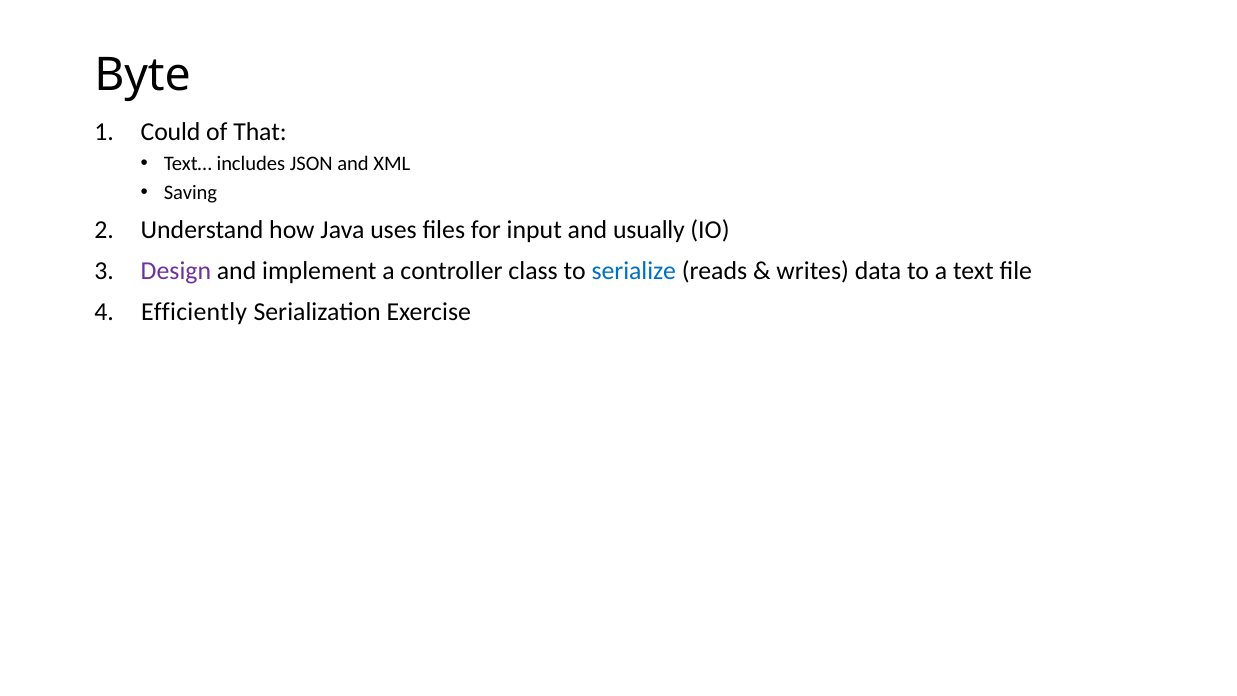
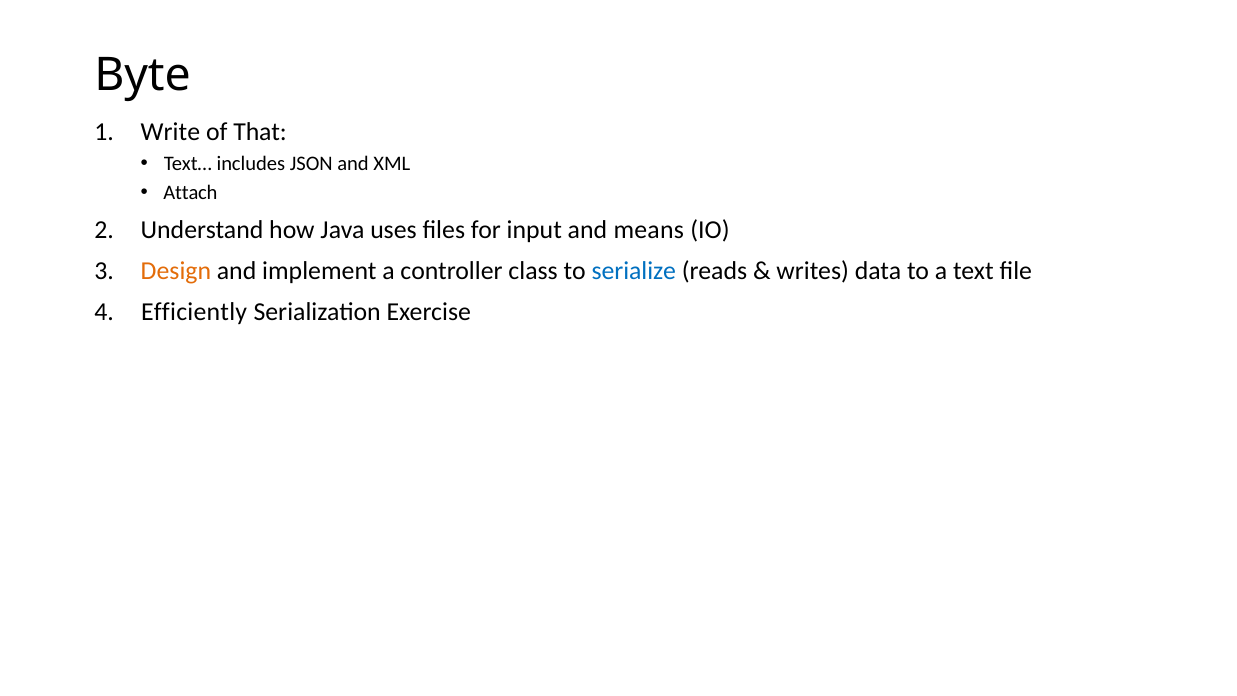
Could: Could -> Write (170, 132)
Saving: Saving -> Attach (190, 192)
usually: usually -> means (649, 230)
Design colour: purple -> orange (176, 271)
